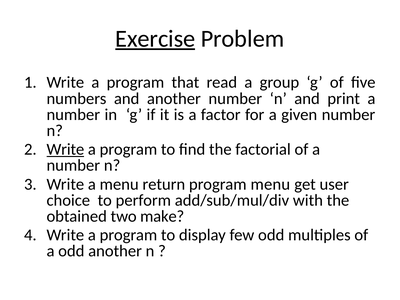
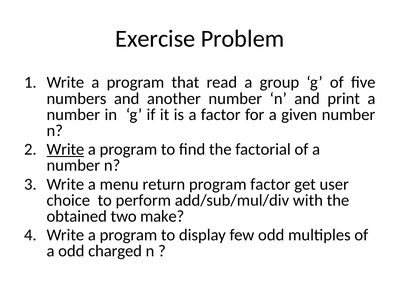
Exercise underline: present -> none (155, 39)
program menu: menu -> factor (270, 184)
odd another: another -> charged (115, 251)
